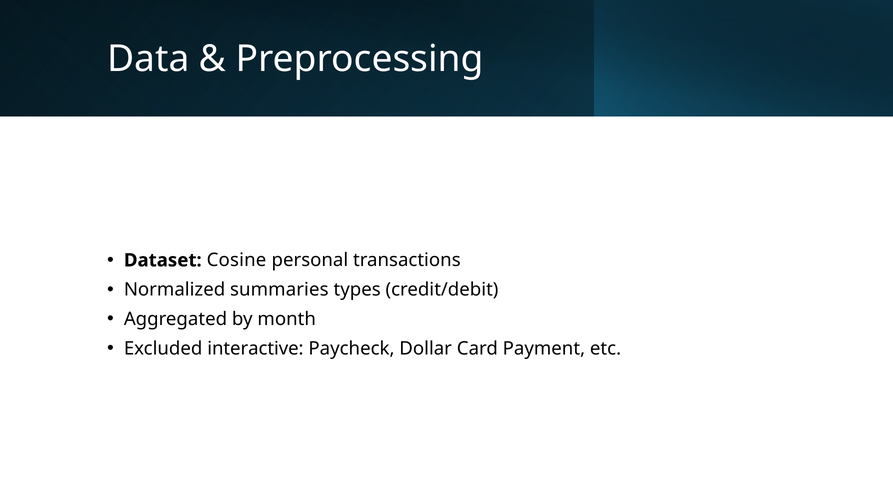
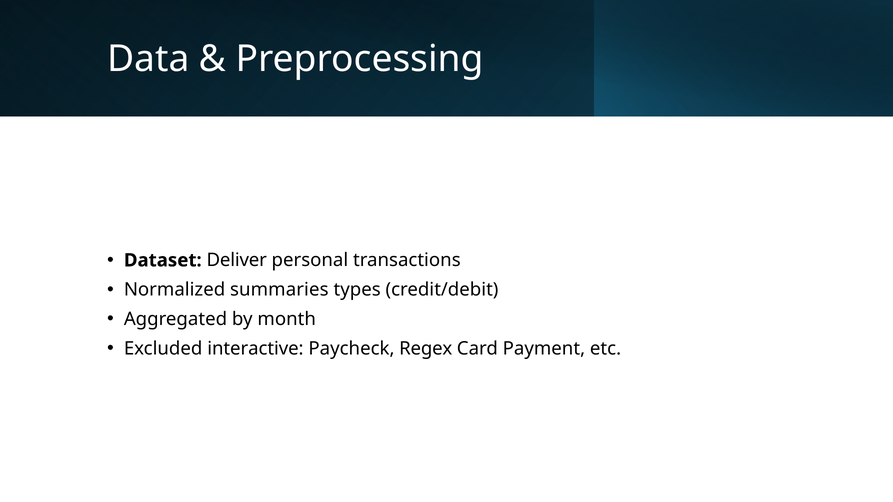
Cosine: Cosine -> Deliver (237, 260)
Dollar: Dollar -> Regex (426, 349)
